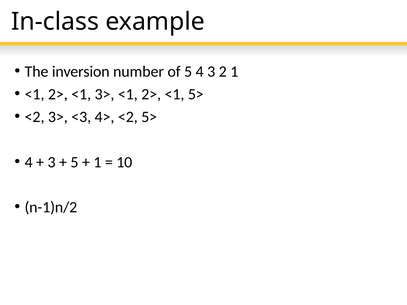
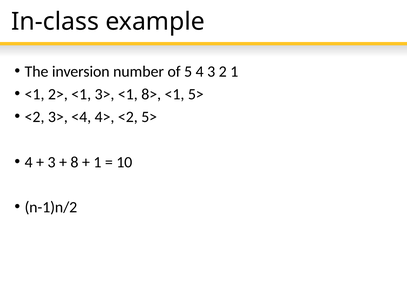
3> <1 2>: 2> -> 8> (151, 94)
<3: <3 -> <4 (81, 117)
5: 5 -> 8 (74, 162)
